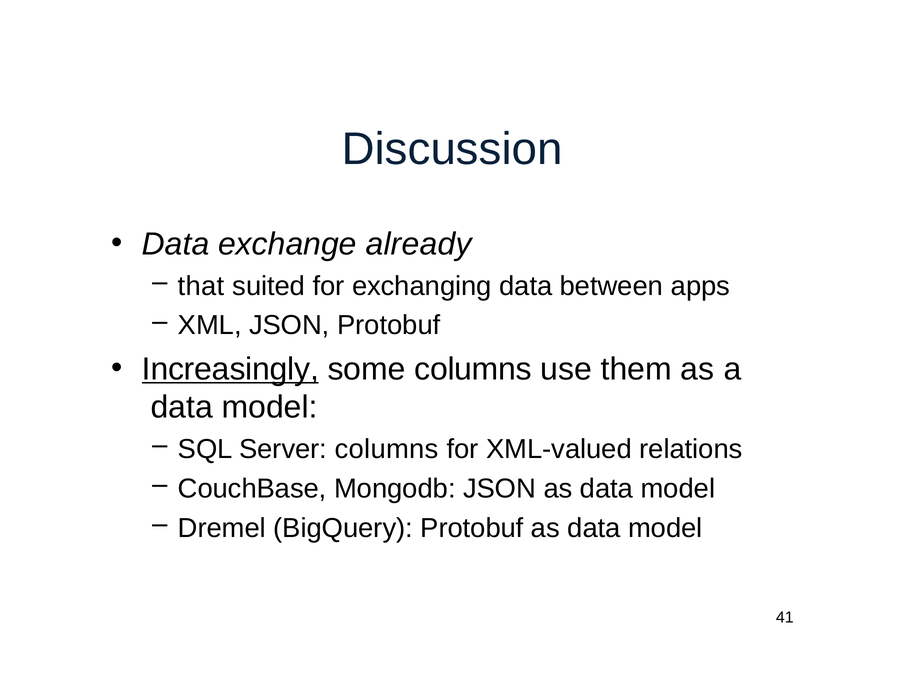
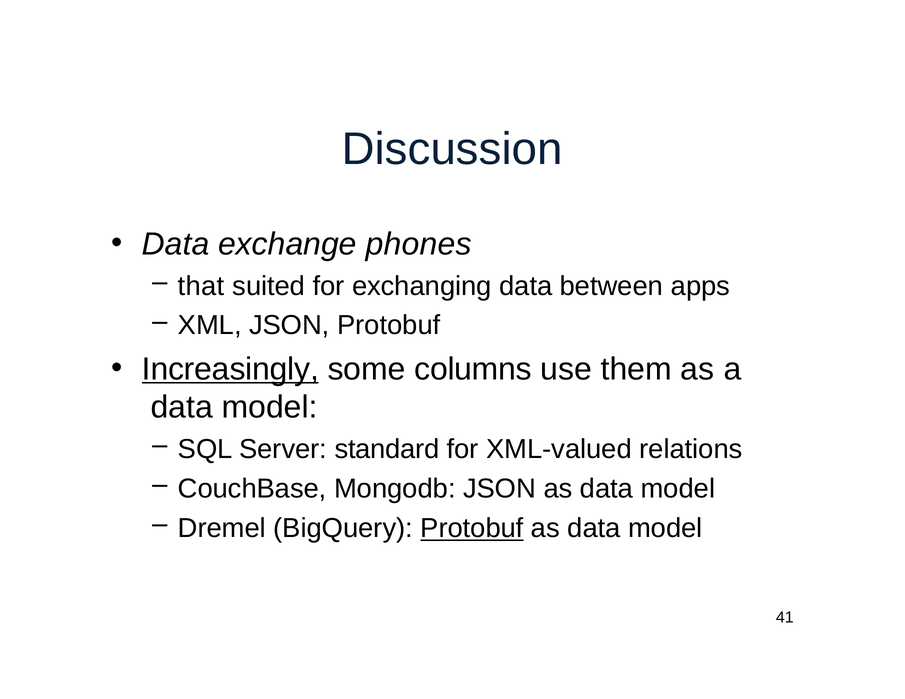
already: already -> phones (419, 244)
Server columns: columns -> standard (387, 450)
Protobuf underline: none -> present (472, 529)
